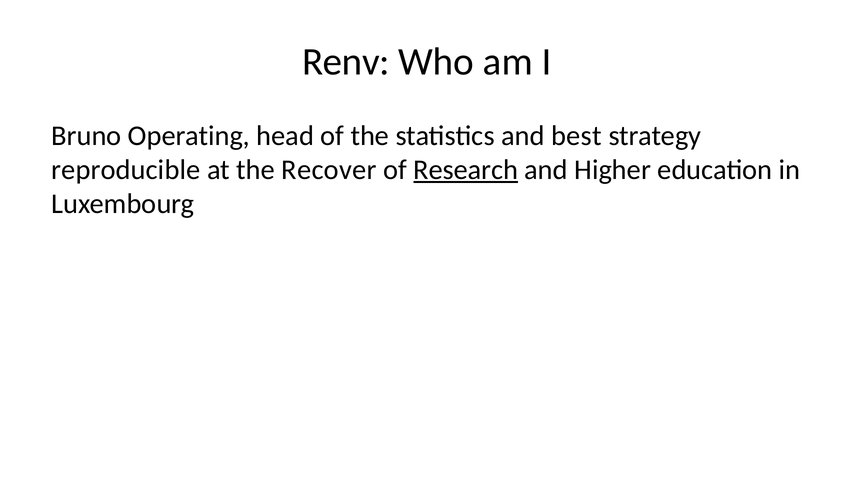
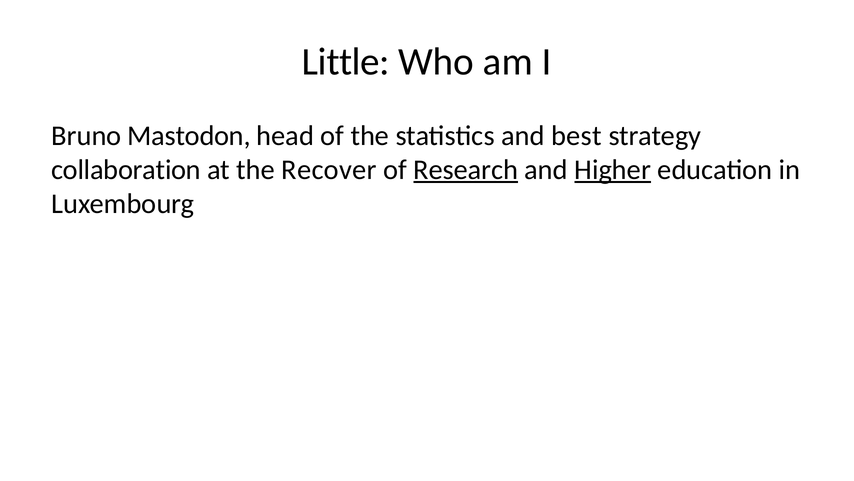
Renv: Renv -> Little (346, 62)
Operating: Operating -> Mastodon (189, 135)
reproducible: reproducible -> collaboration (126, 170)
Higher underline: none -> present (613, 170)
